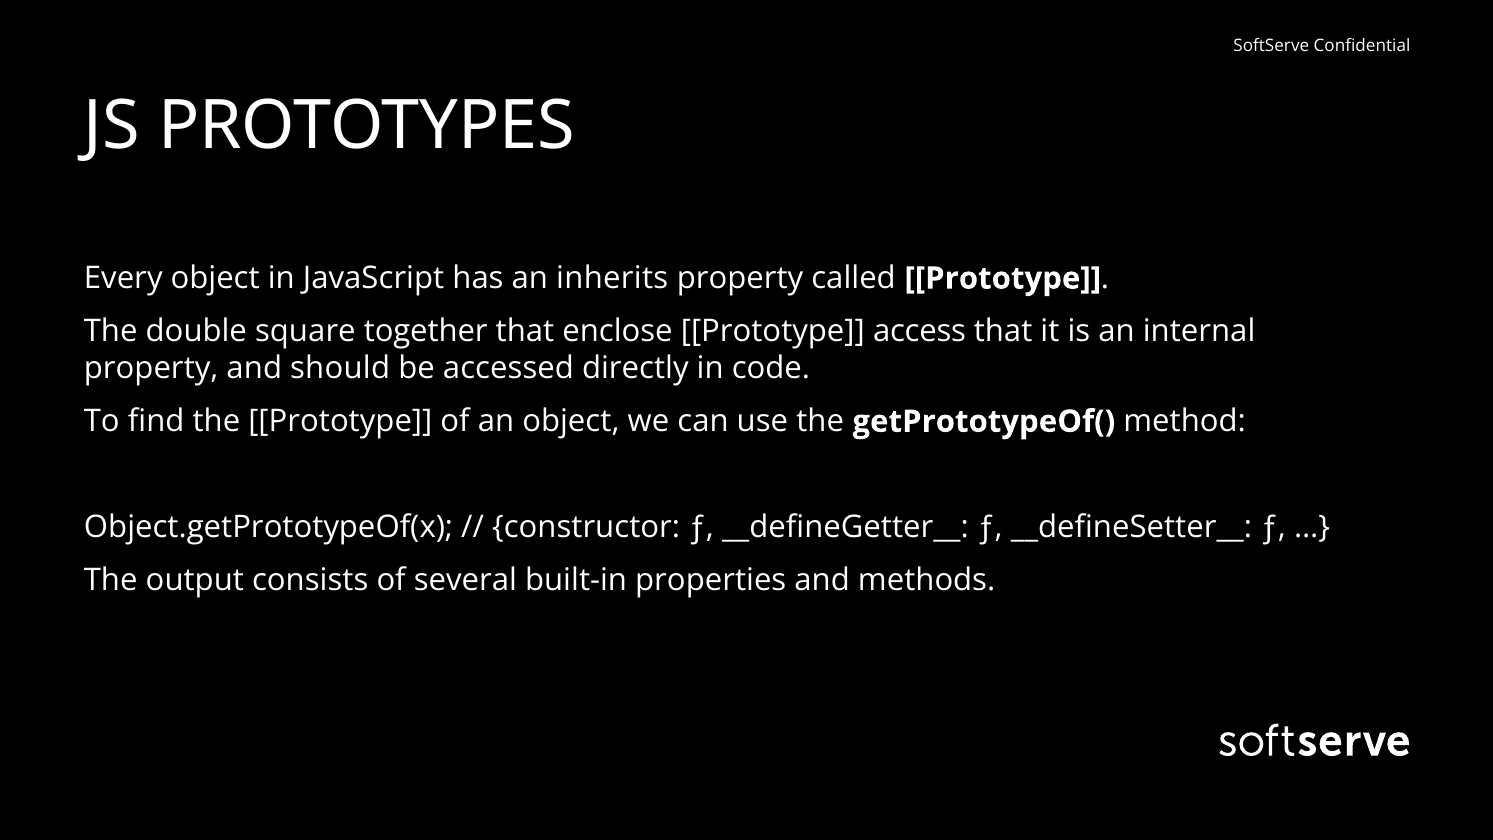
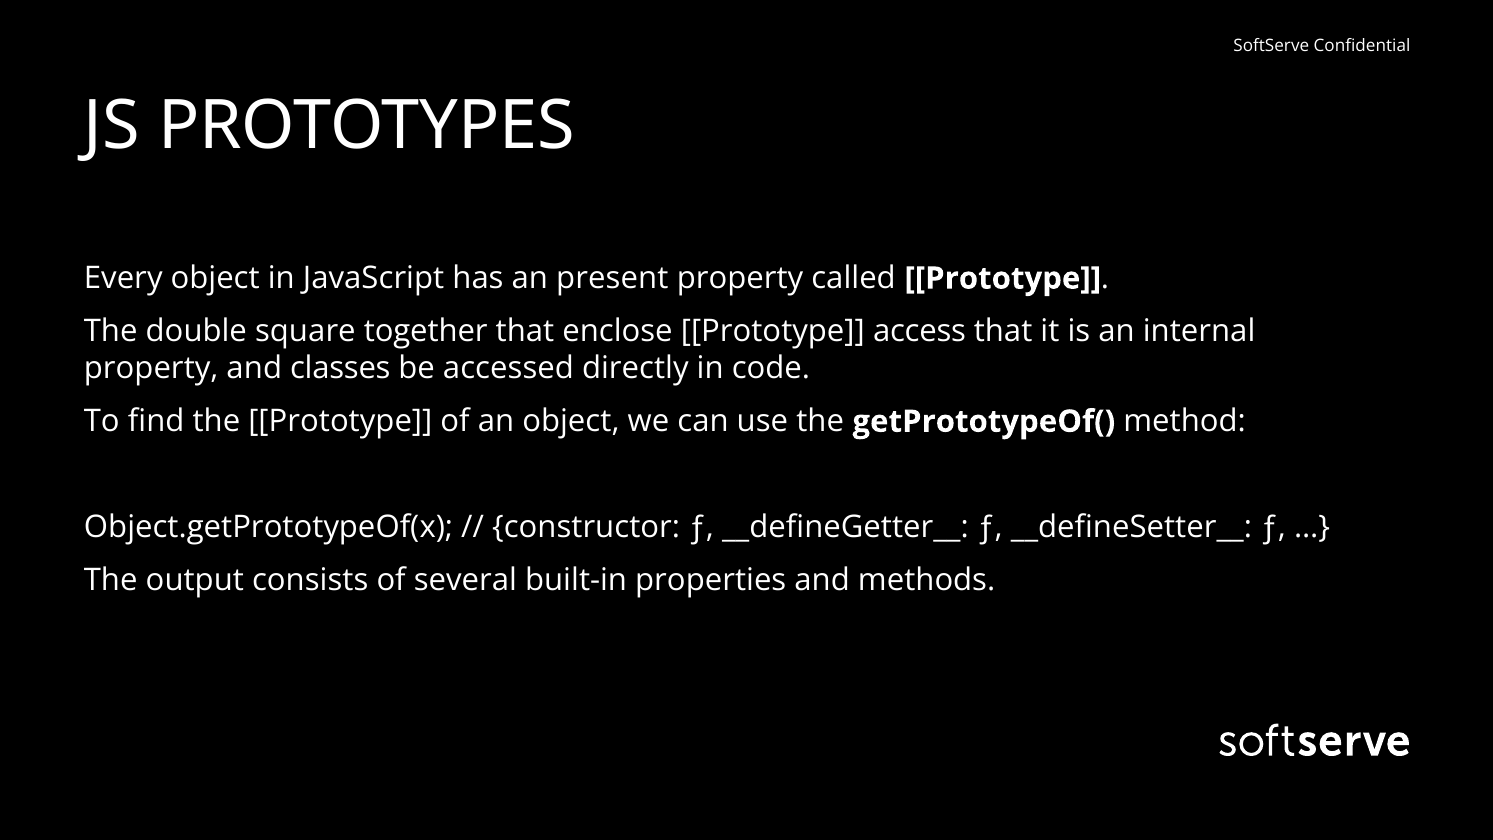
inherits: inherits -> present (612, 278)
should: should -> classes (340, 369)
